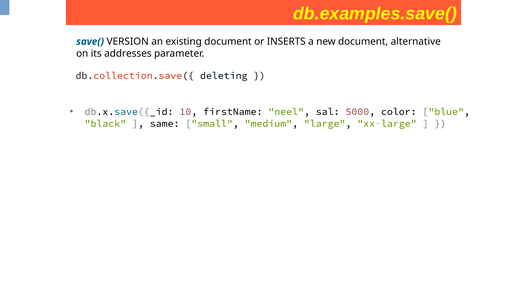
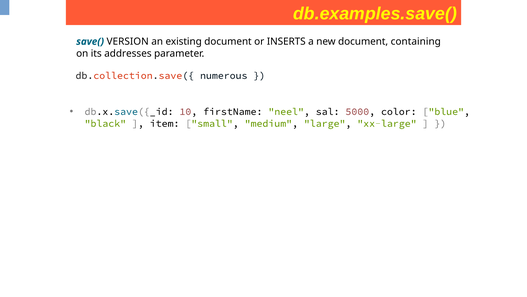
alternative: alternative -> containing (416, 41)
deleting: deleting -> numerous (224, 75)
same: same -> item (165, 123)
